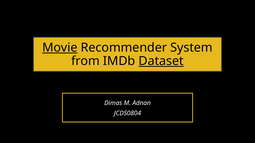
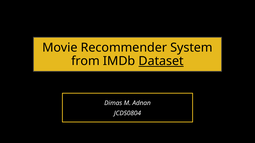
Movie underline: present -> none (60, 48)
